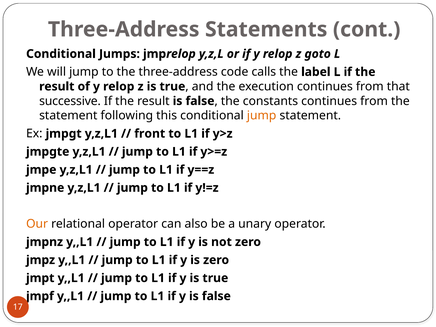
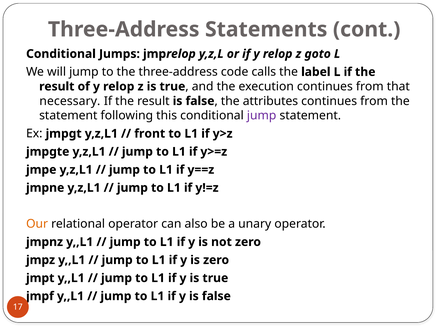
successive: successive -> necessary (70, 101)
constants: constants -> attributes (270, 101)
jump colour: orange -> purple (262, 116)
